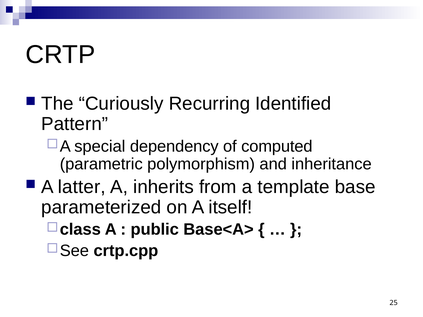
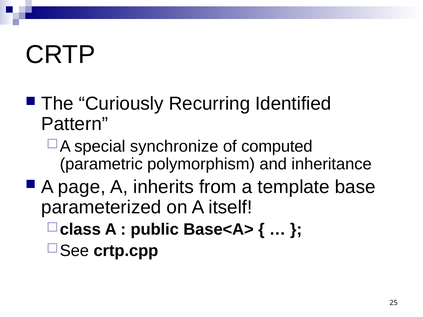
dependency: dependency -> synchronize (174, 146)
latter: latter -> page (82, 187)
